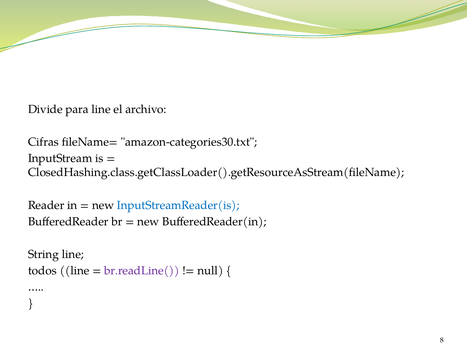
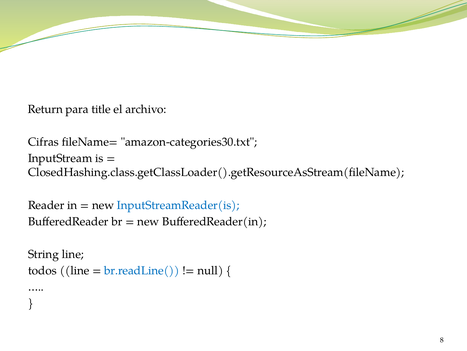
Divide: Divide -> Return (45, 109)
para line: line -> title (101, 109)
br.readLine( colour: purple -> blue (142, 270)
